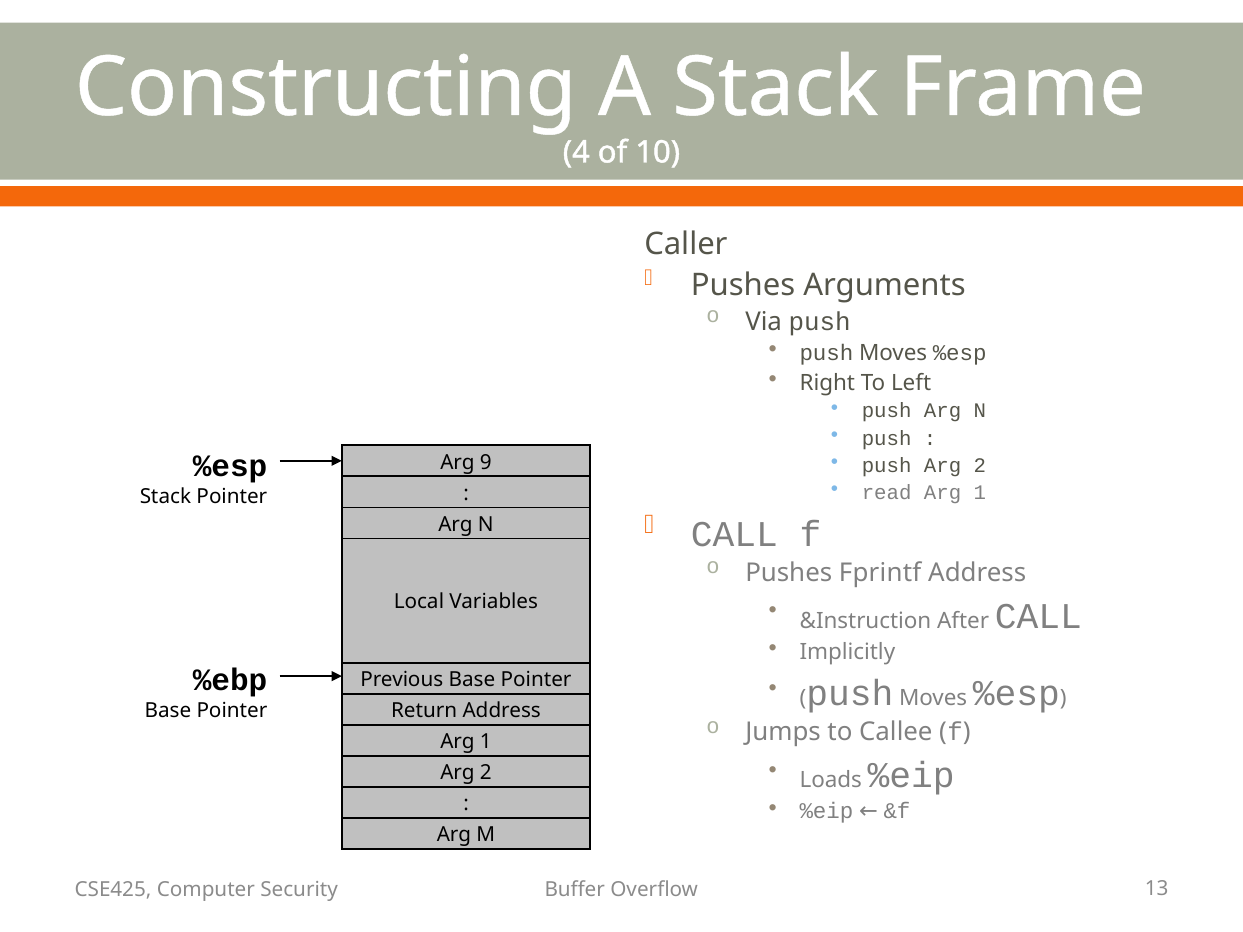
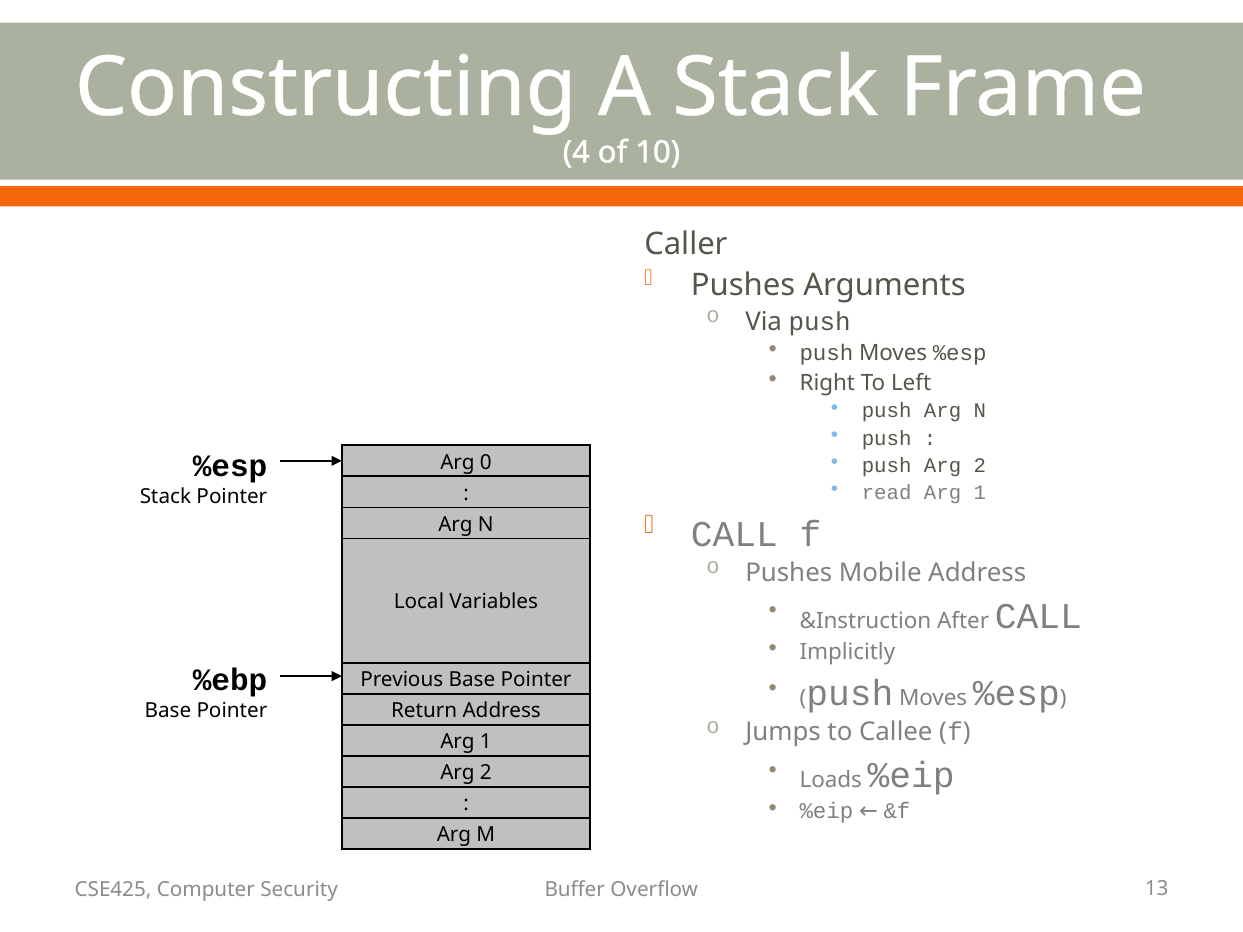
9: 9 -> 0 (486, 462)
Fprintf: Fprintf -> Mobile (880, 573)
